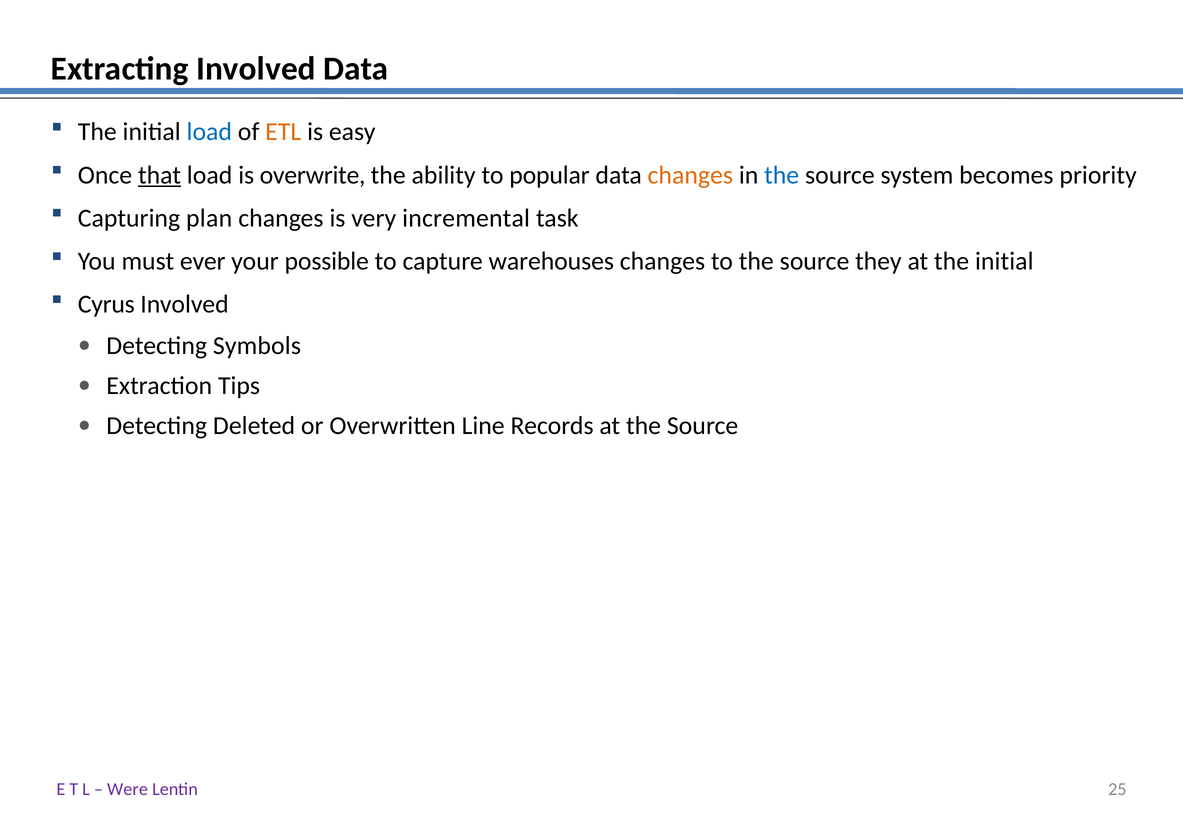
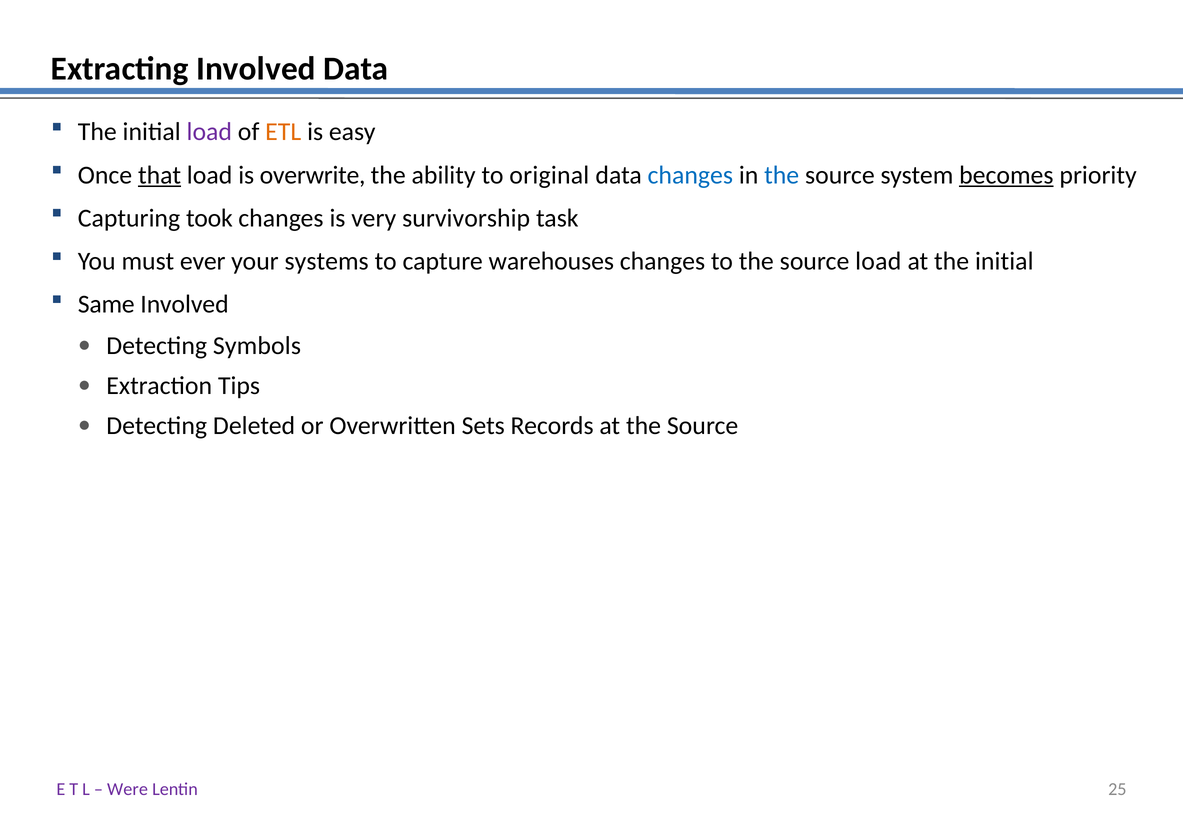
load colour: blue -> purple (209, 132)
popular: popular -> original (549, 175)
changes colour: orange -> blue (690, 175)
becomes underline: none -> present (1006, 175)
plan: plan -> took (209, 218)
incremental: incremental -> survivorship (466, 218)
possible: possible -> systems (327, 261)
source they: they -> load (878, 261)
Cyrus: Cyrus -> Same (106, 304)
Line: Line -> Sets (483, 426)
